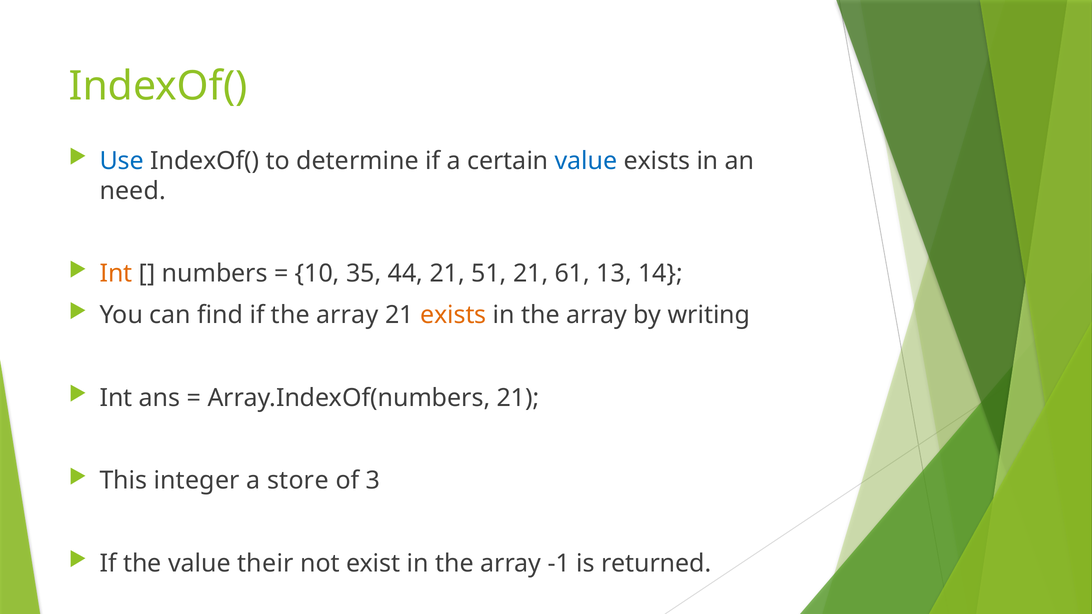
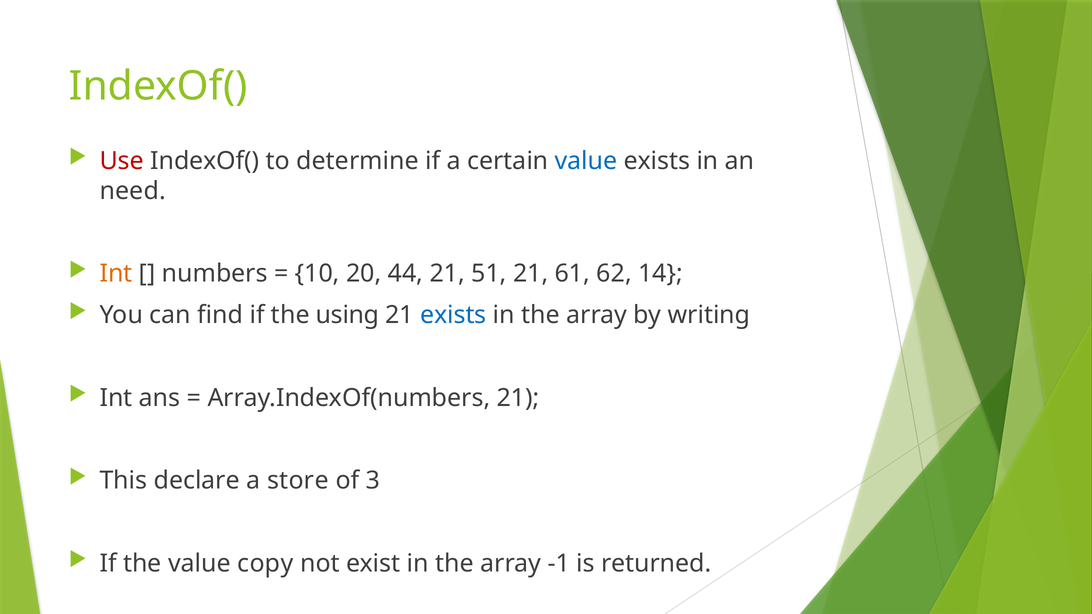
Use colour: blue -> red (122, 161)
35: 35 -> 20 (364, 274)
13: 13 -> 62 (614, 274)
if the array: array -> using (347, 315)
exists colour: orange -> blue (453, 315)
integer: integer -> declare (197, 481)
their: their -> copy (265, 564)
